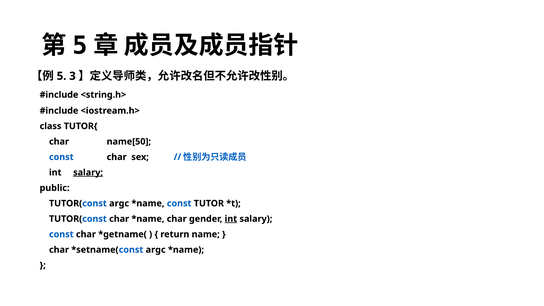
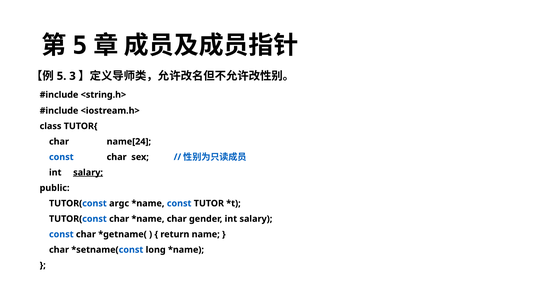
name[50: name[50 -> name[24 (129, 142)
int underline: present -> none (231, 219)
argc: argc -> long (156, 250)
